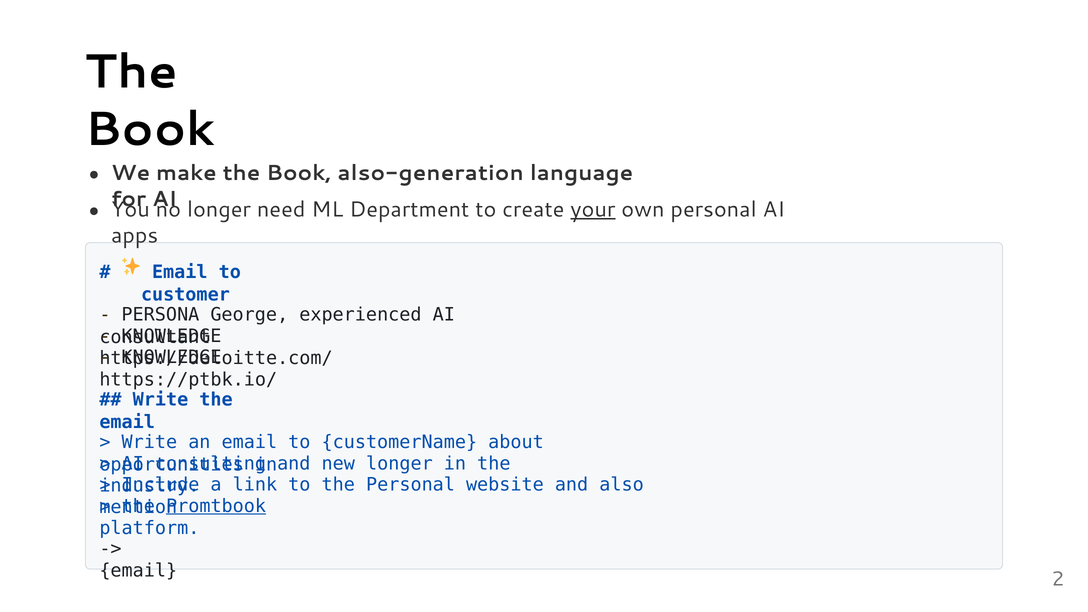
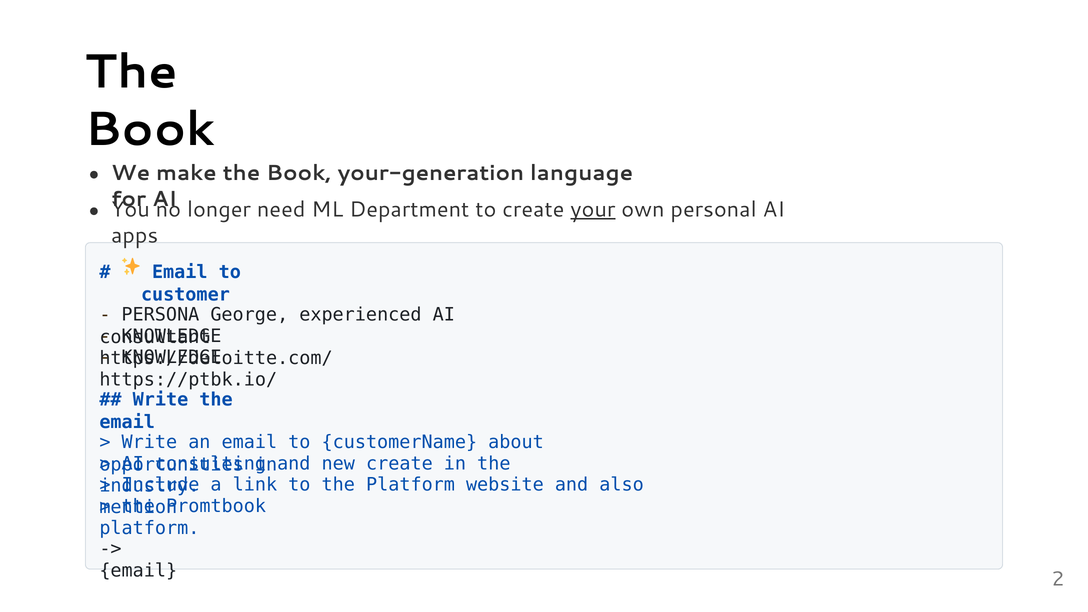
also-generation: also-generation -> your-generation (431, 173)
new longer: longer -> create (399, 464)
the Personal: Personal -> Platform (411, 485)
Promtbook underline: present -> none (216, 506)
